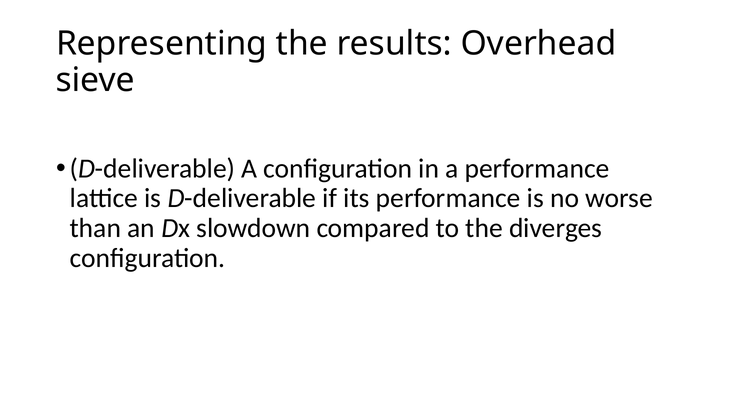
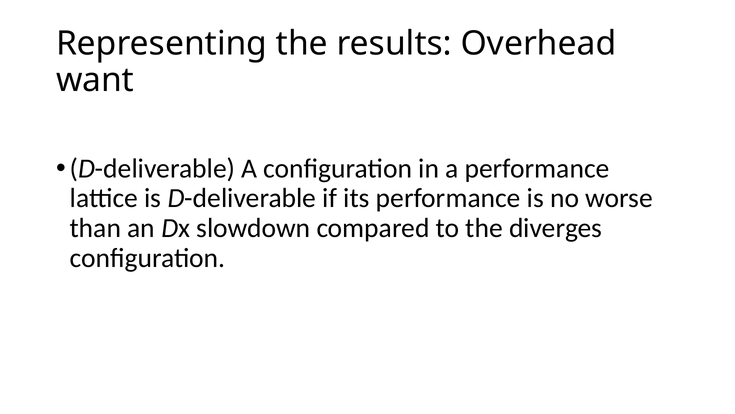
sieve: sieve -> want (95, 80)
